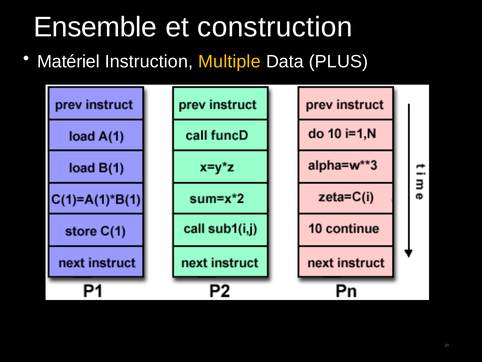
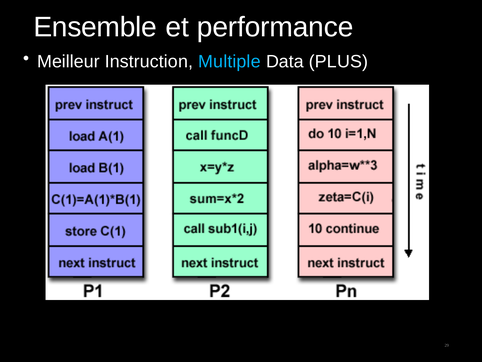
construction: construction -> performance (275, 27)
Matériel: Matériel -> Meilleur (68, 62)
Multiple colour: yellow -> light blue (229, 62)
